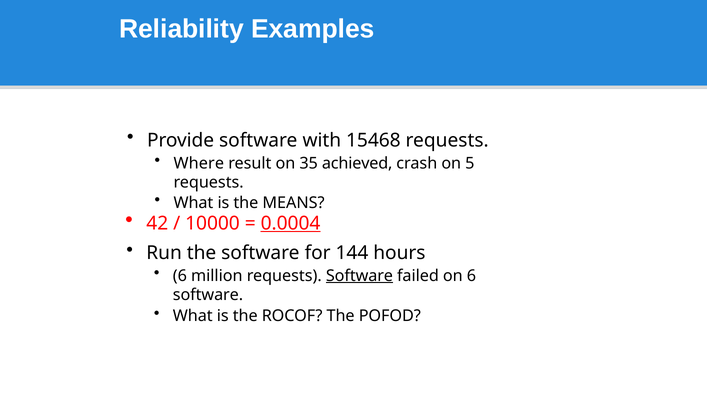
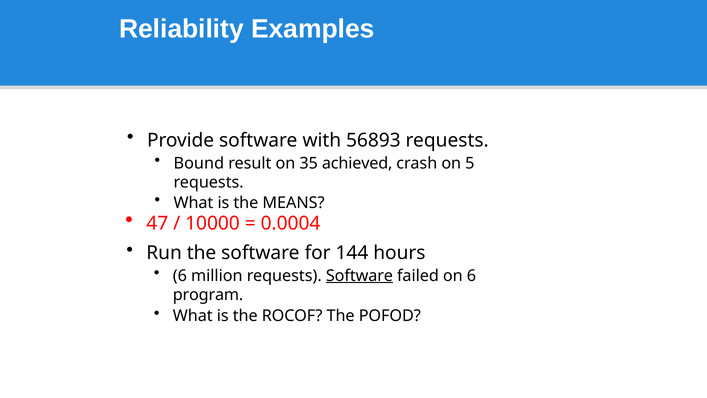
15468: 15468 -> 56893 (373, 140)
Where: Where -> Bound (199, 163)
42: 42 -> 47 (157, 223)
0.0004 underline: present -> none (291, 223)
software: software -> program (208, 295)
